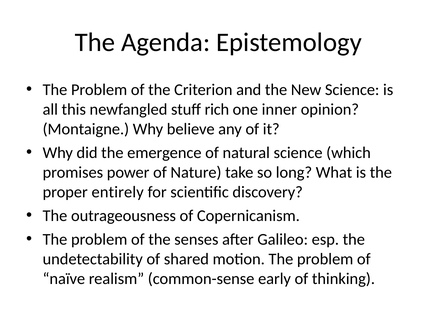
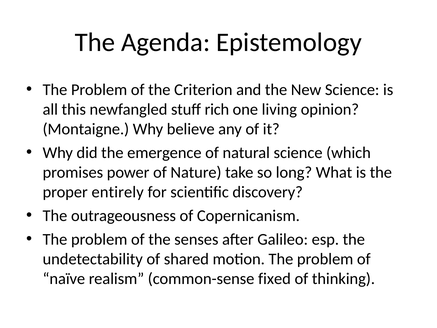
inner: inner -> living (279, 109)
early: early -> fixed (274, 278)
